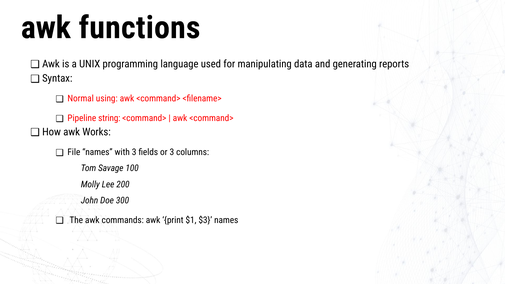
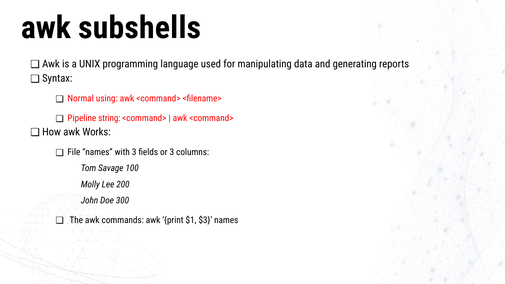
functions: functions -> subshells (140, 28)
